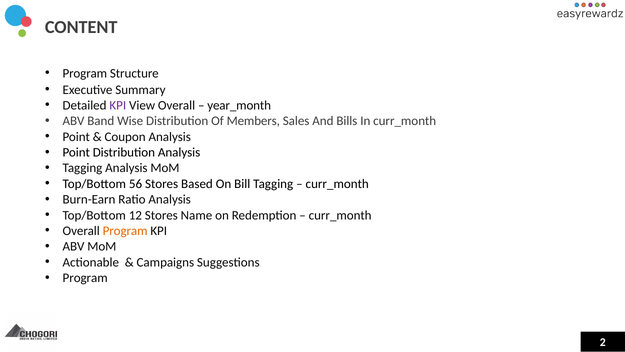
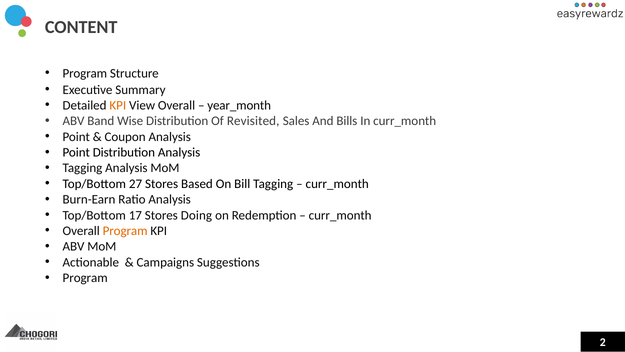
KPI colour: purple -> orange (118, 105)
Members: Members -> Revisited (253, 121)
56: 56 -> 27 (136, 184)
12: 12 -> 17 (135, 215)
Name: Name -> Doing (196, 215)
